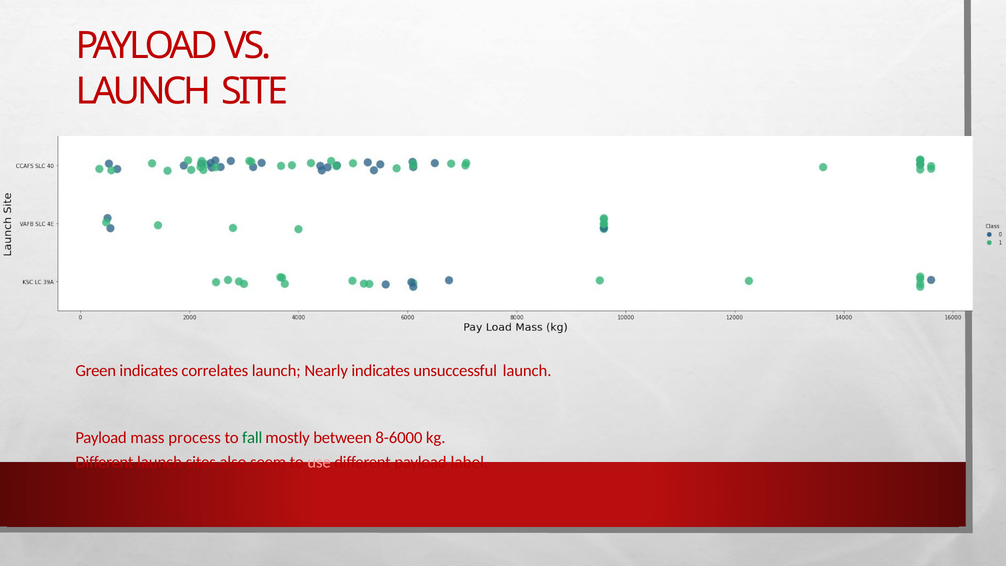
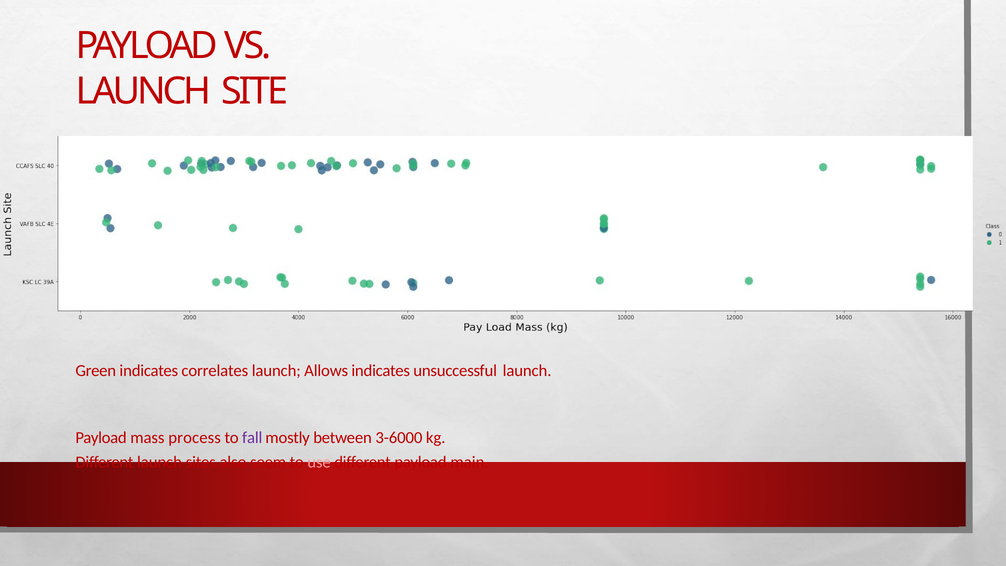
Nearly: Nearly -> Allows (326, 371)
fall colour: green -> purple (252, 438)
8-6000: 8-6000 -> 3-6000 (399, 438)
label: label -> main (470, 462)
